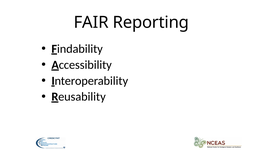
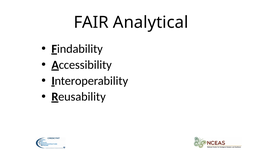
Reporting: Reporting -> Analytical (151, 22)
